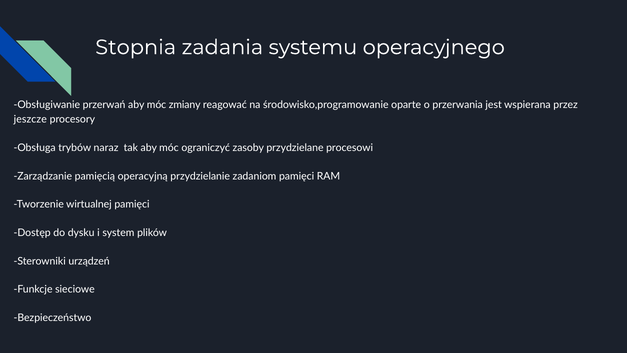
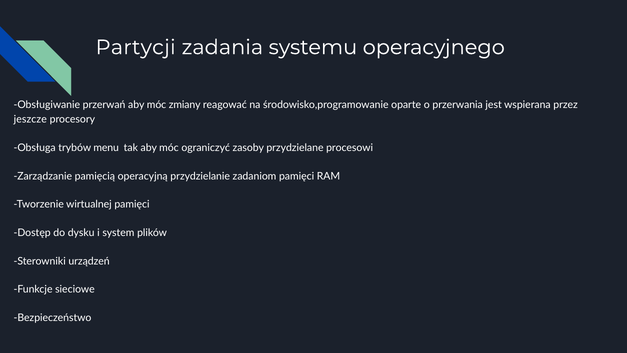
Stopnia: Stopnia -> Partycji (136, 47)
naraz: naraz -> menu (106, 148)
